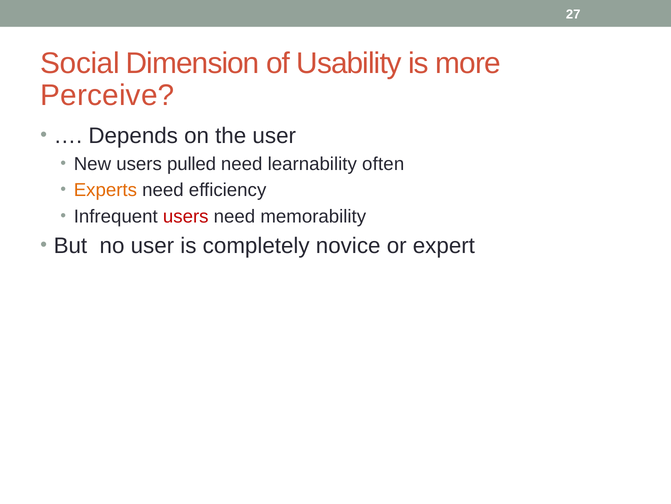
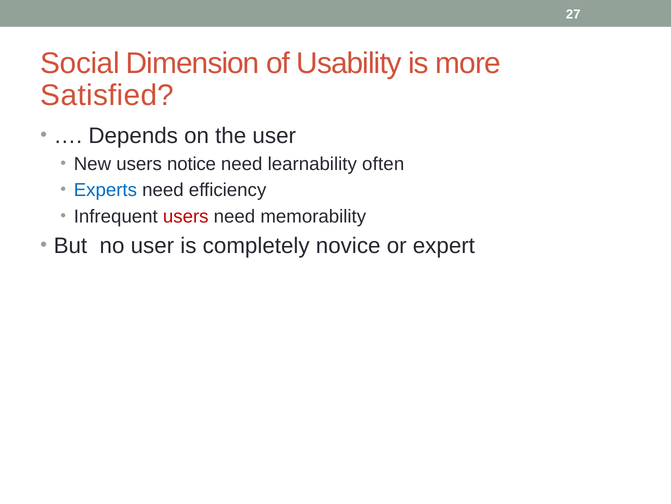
Perceive: Perceive -> Satisfied (107, 95)
pulled: pulled -> notice (192, 164)
Experts colour: orange -> blue (105, 190)
